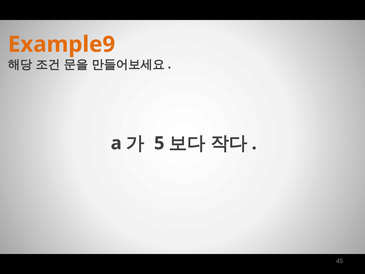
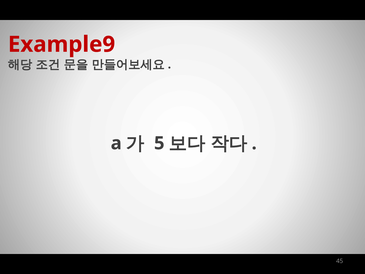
Example9 colour: orange -> red (62, 44)
